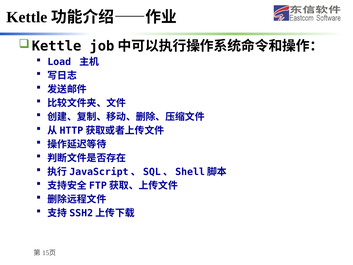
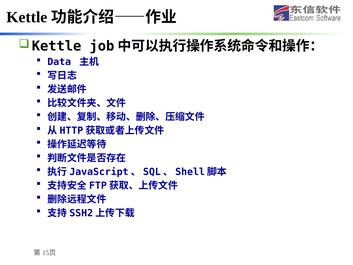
Load: Load -> Data (59, 62)
